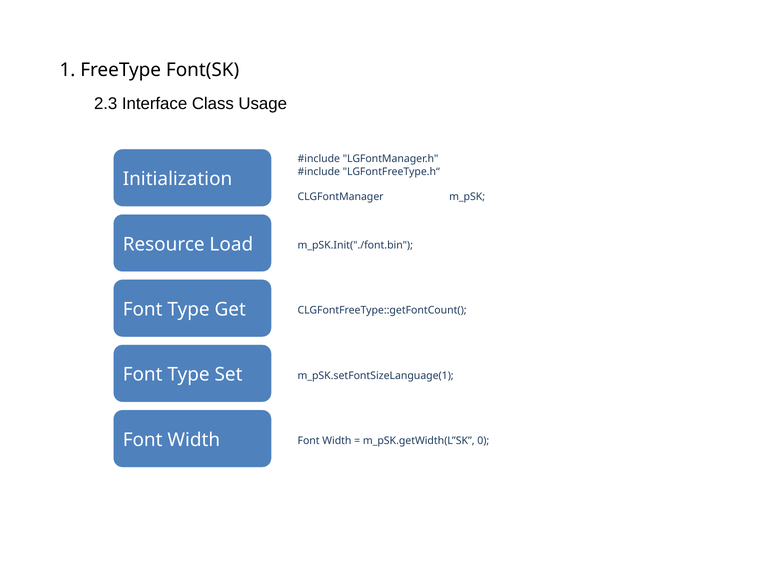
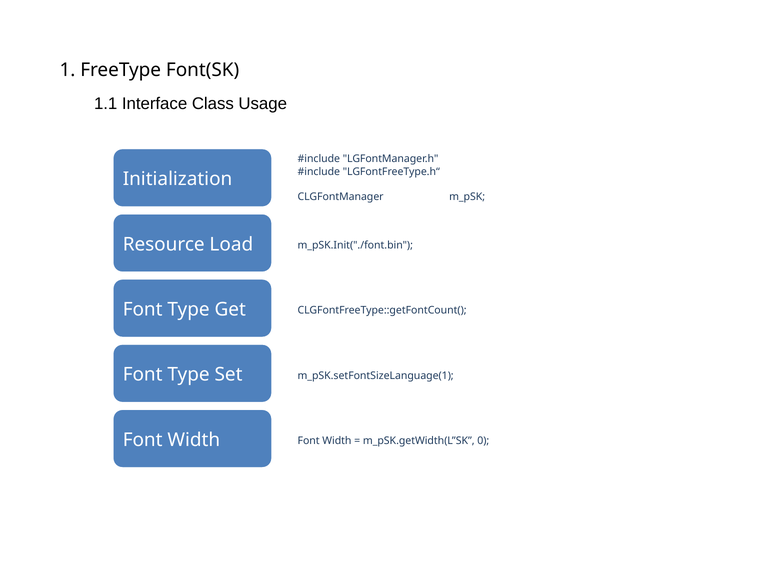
2.3: 2.3 -> 1.1 (106, 104)
